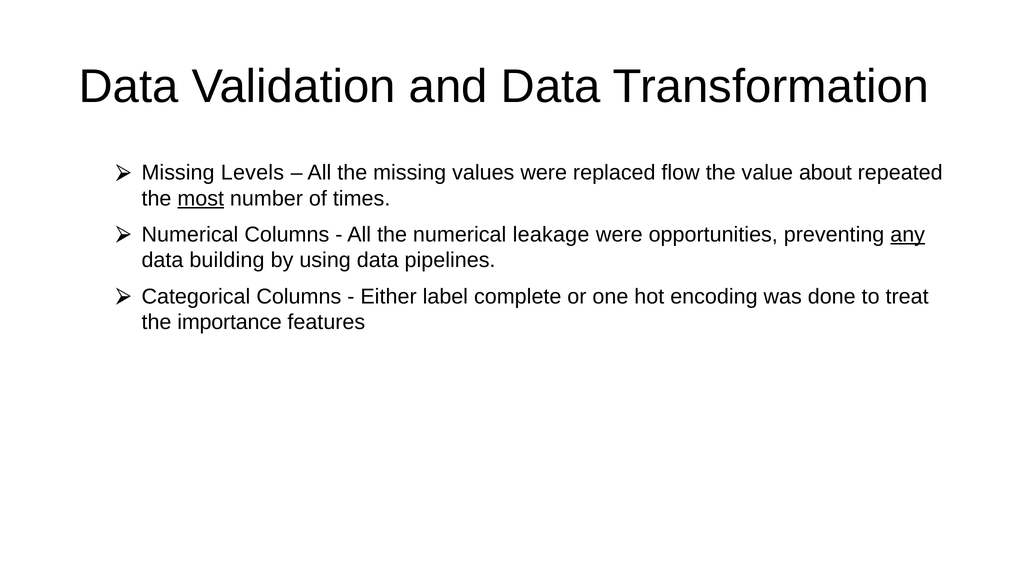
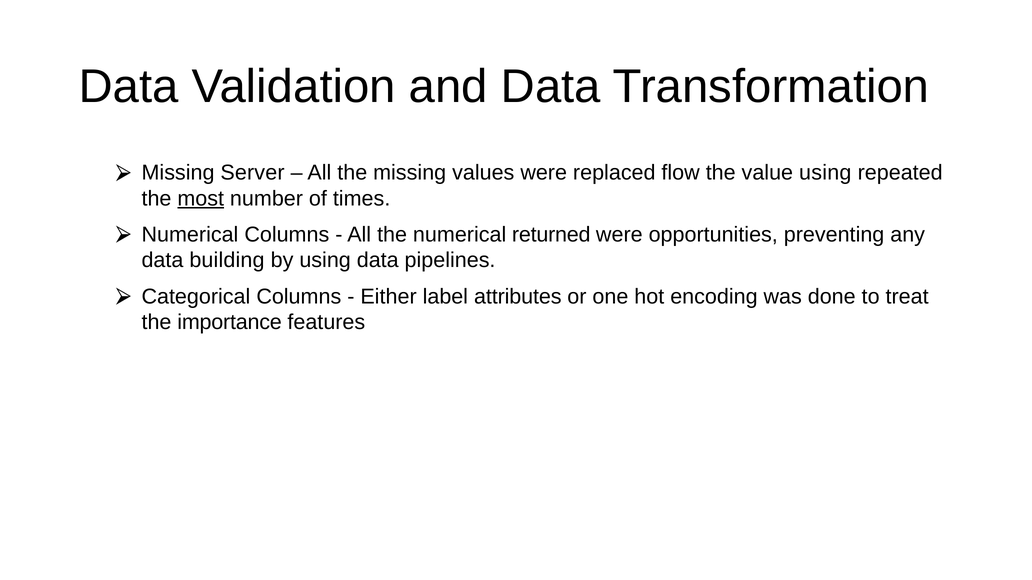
Levels: Levels -> Server (253, 173)
value about: about -> using (825, 173)
leakage: leakage -> returned (551, 235)
any underline: present -> none (908, 235)
complete: complete -> attributes (518, 297)
